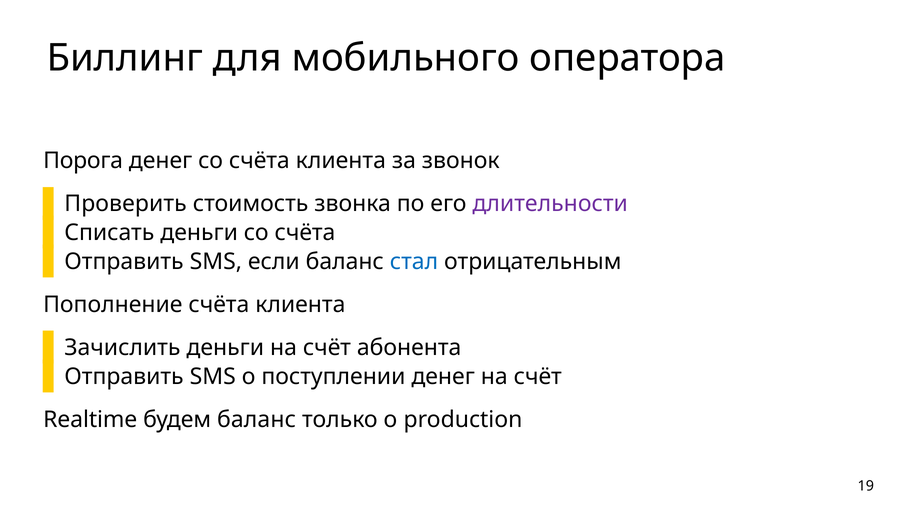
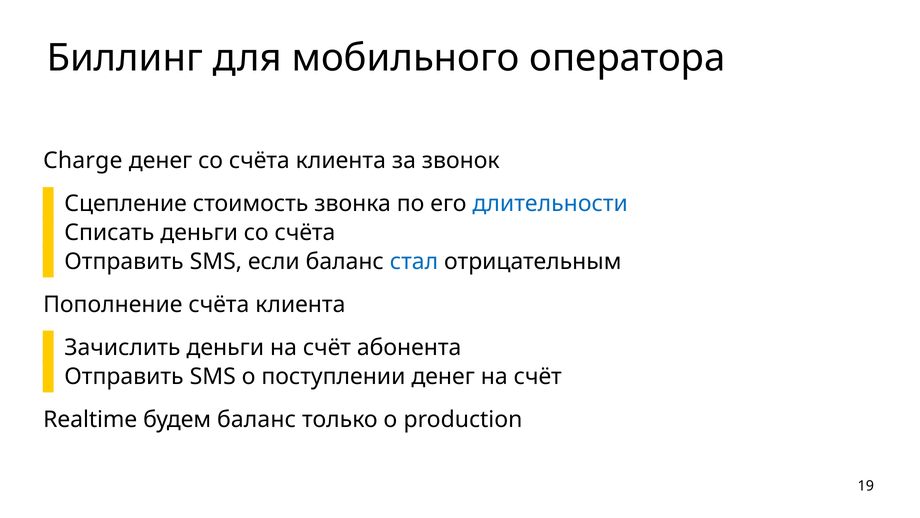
Порога: Порога -> Charge (83, 161)
Проверить: Проверить -> Сцепление (126, 204)
длительности colour: purple -> blue (550, 204)
